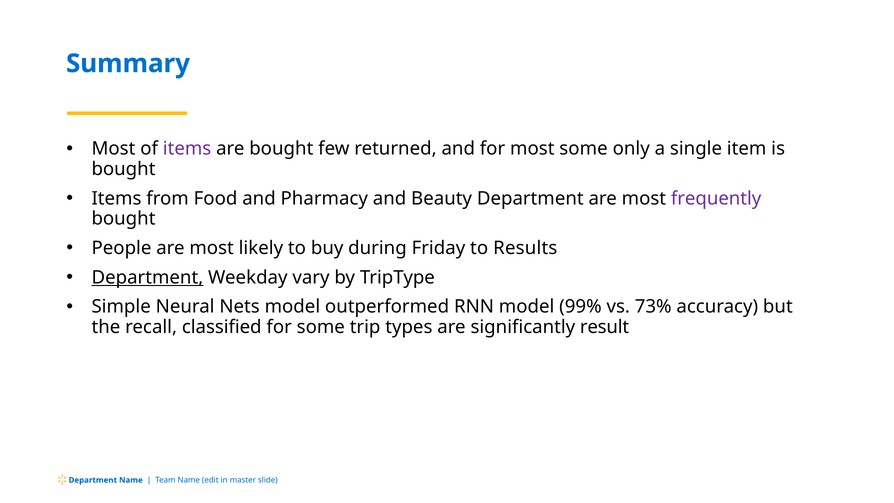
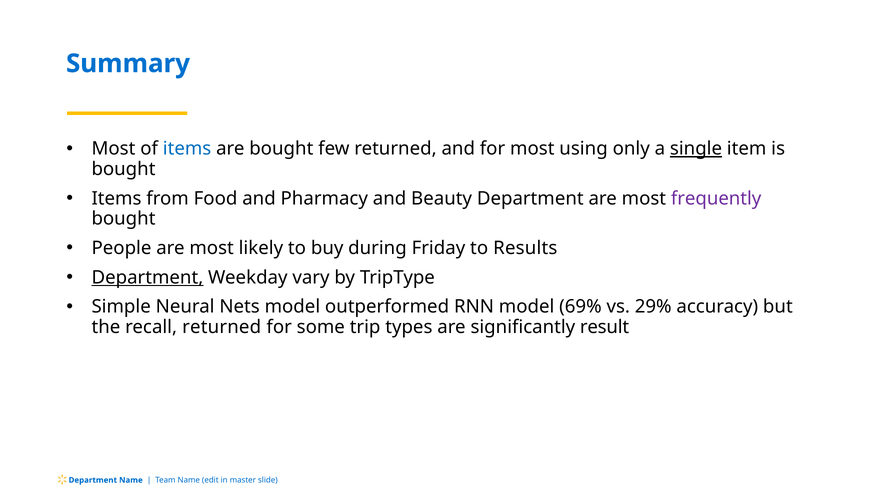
items colour: purple -> blue (187, 149)
most some: some -> using (584, 149)
single underline: none -> present (696, 149)
99%: 99% -> 69% (580, 307)
73%: 73% -> 29% (653, 307)
recall classified: classified -> returned (222, 327)
